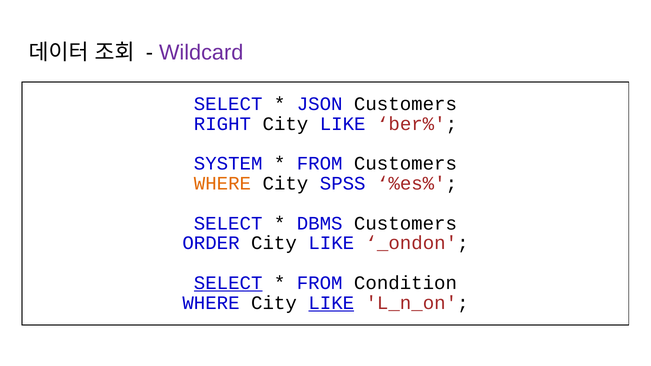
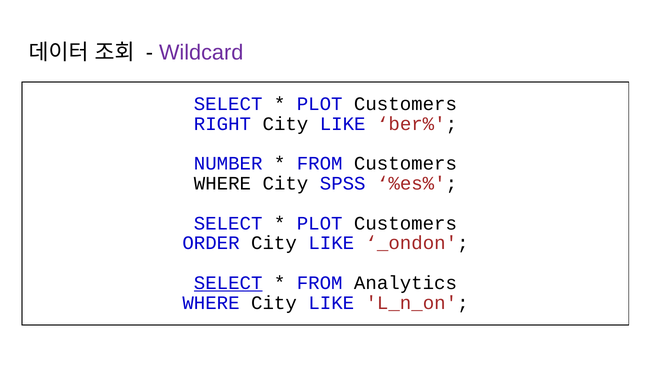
JSON: JSON -> PLOT (320, 104)
SYSTEM: SYSTEM -> NUMBER (228, 164)
WHERE colour: orange -> black (222, 184)
DBMS: DBMS -> PLOT (320, 223)
Condition: Condition -> Analytics (405, 283)
LIKE underline: present -> none (331, 303)
